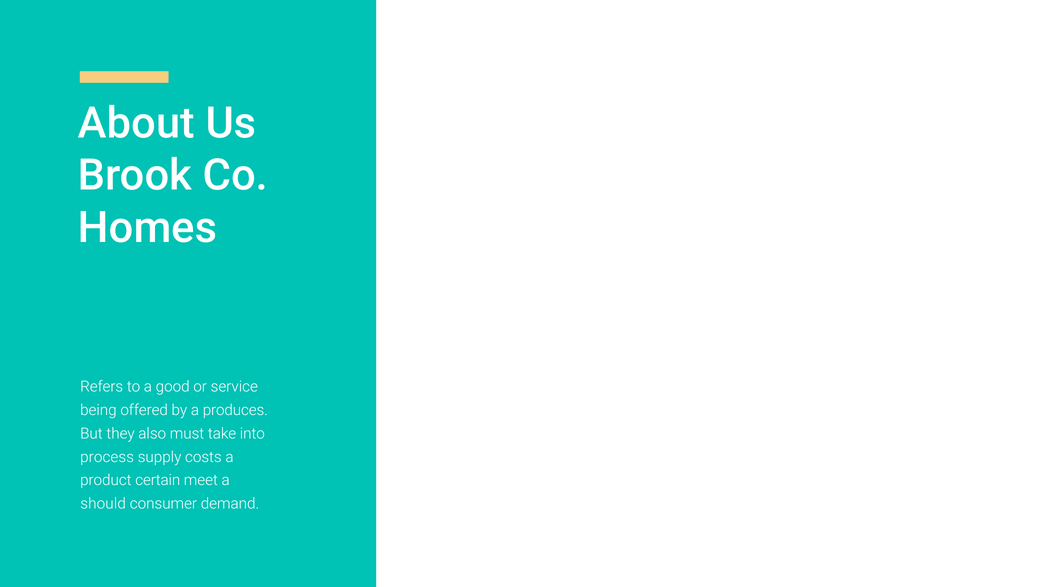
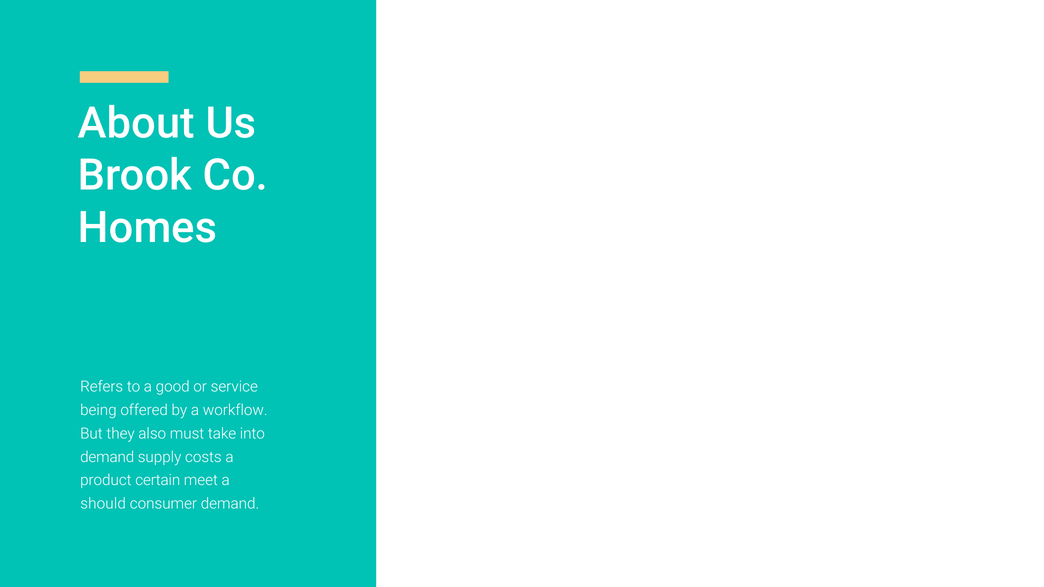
produces: produces -> workflow (235, 411)
process: process -> demand (107, 457)
